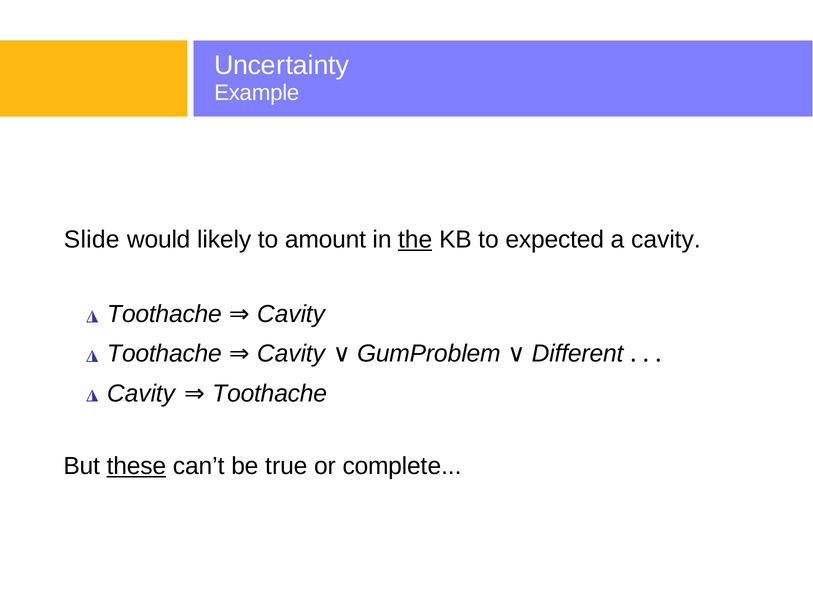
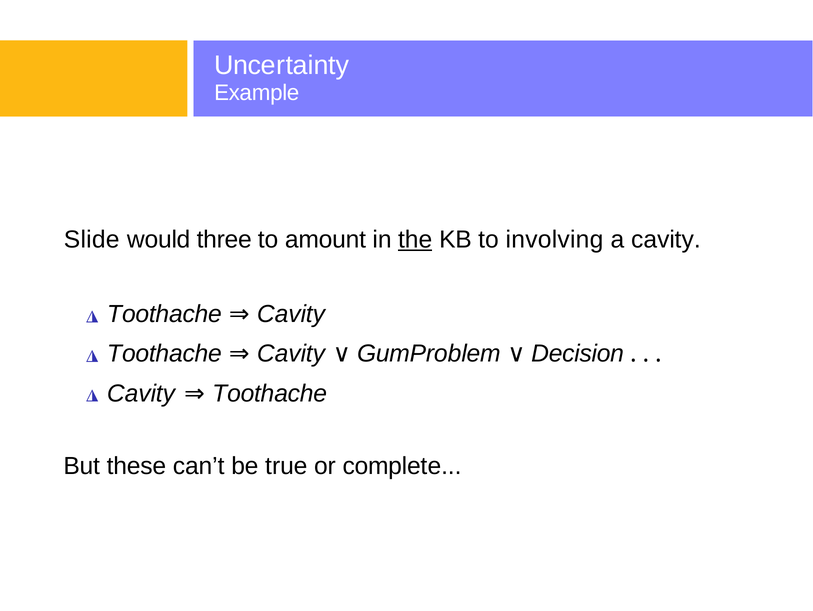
likely: likely -> three (224, 239)
expected: expected -> involving (554, 239)
Different: Different -> Decision (578, 353)
these underline: present -> none (136, 466)
